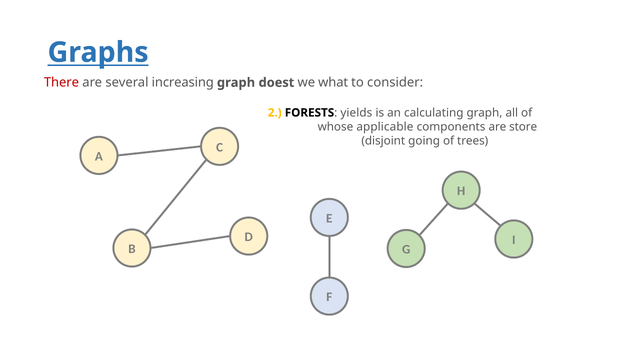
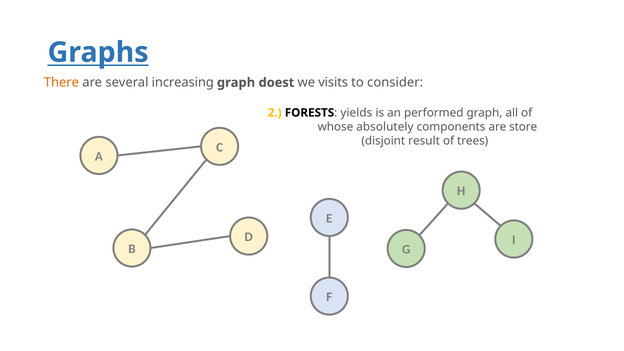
There colour: red -> orange (61, 83)
what: what -> visits (333, 83)
calculating: calculating -> performed (434, 113)
applicable: applicable -> absolutely (385, 127)
going: going -> result (424, 141)
